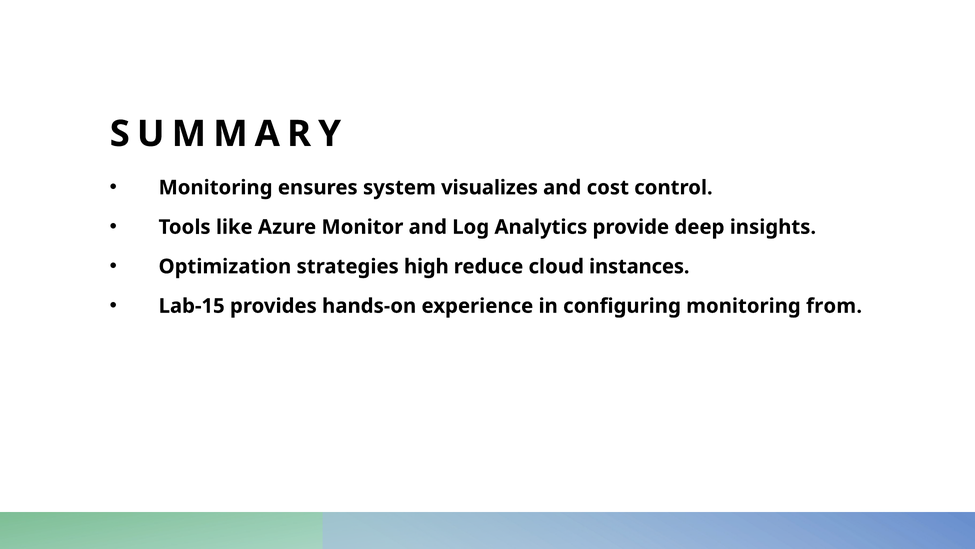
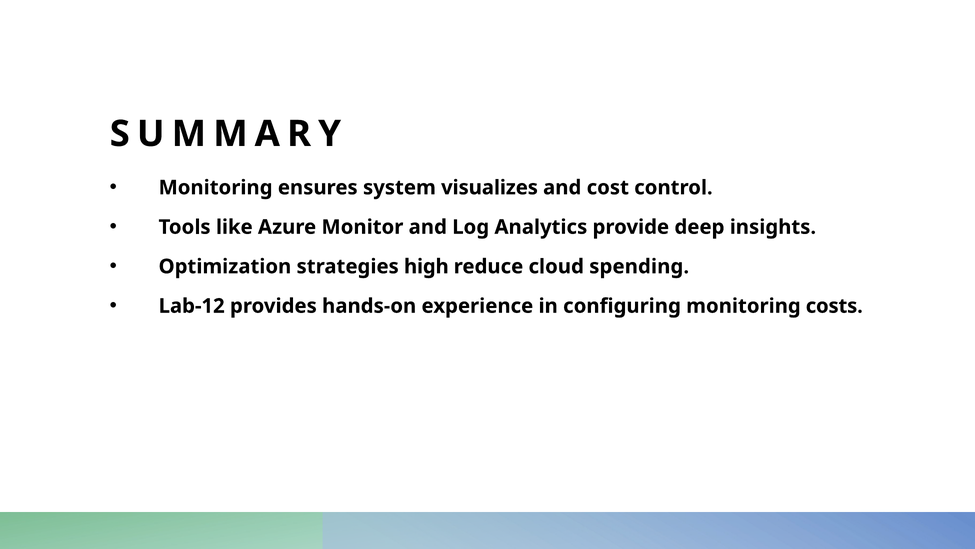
instances: instances -> spending (639, 266)
Lab-15: Lab-15 -> Lab-12 (192, 306)
from: from -> costs (834, 306)
